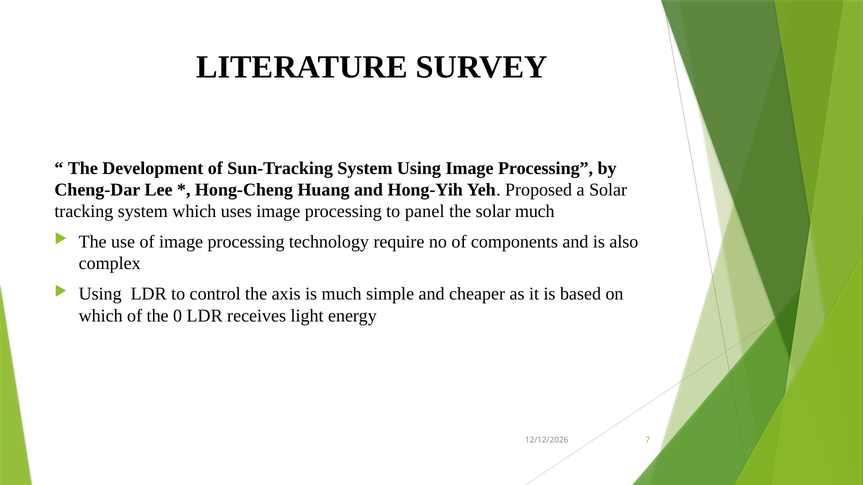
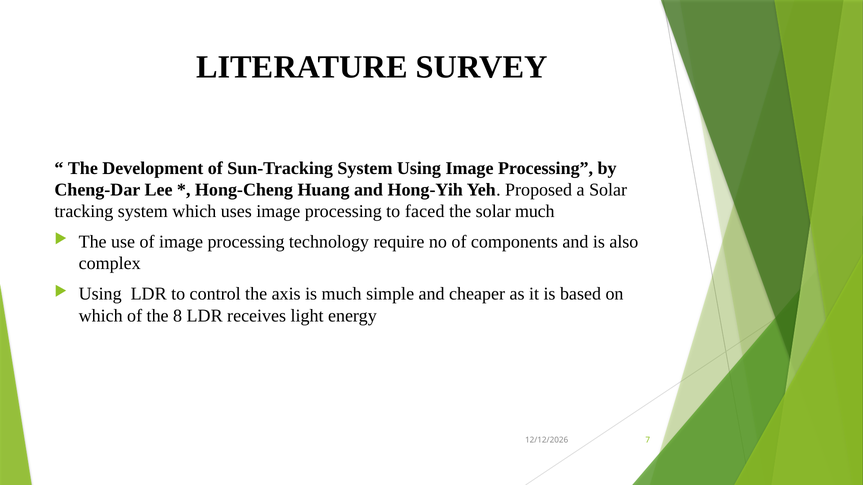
panel: panel -> faced (425, 211)
0: 0 -> 8 (178, 316)
